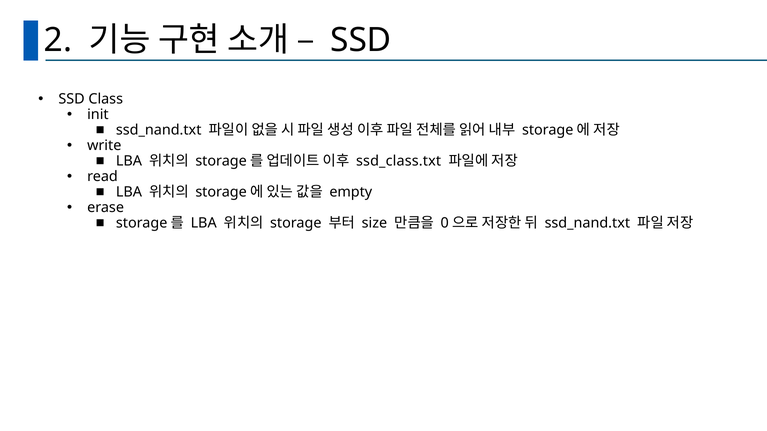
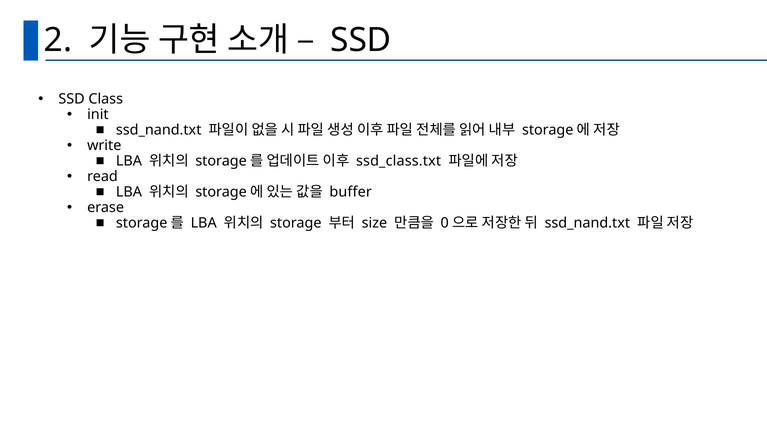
empty: empty -> buffer (351, 192)
